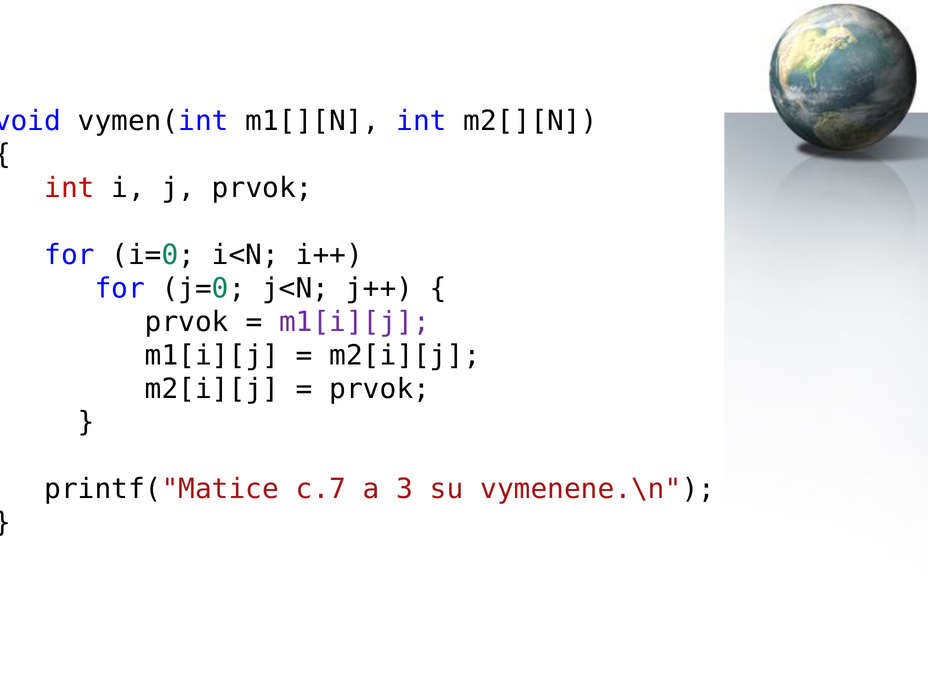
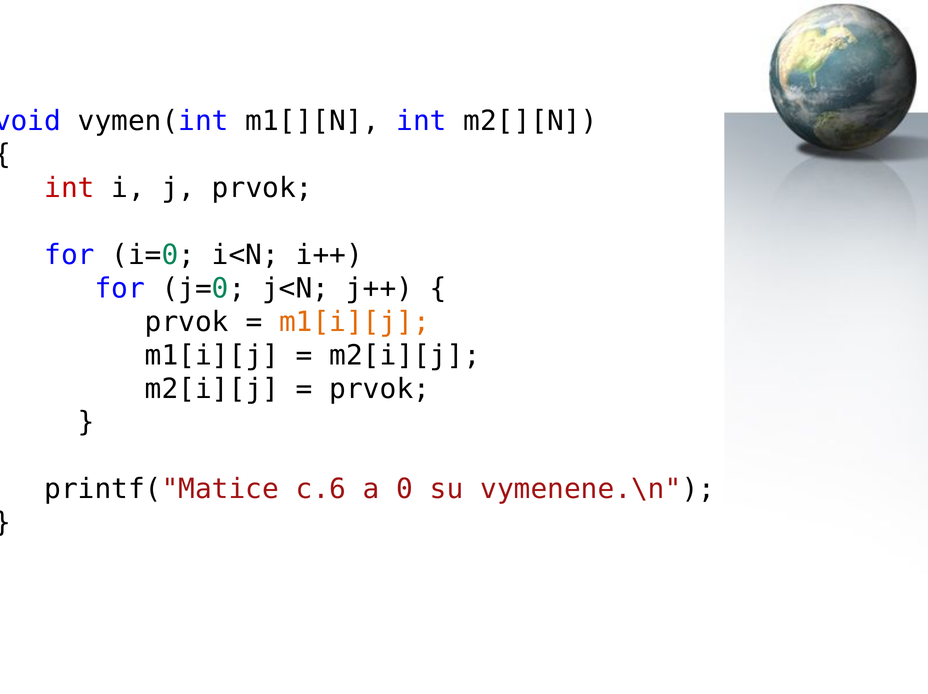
m1[i][j colour: purple -> orange (355, 322)
c.7: c.7 -> c.6 (321, 489)
3: 3 -> 0 (405, 489)
